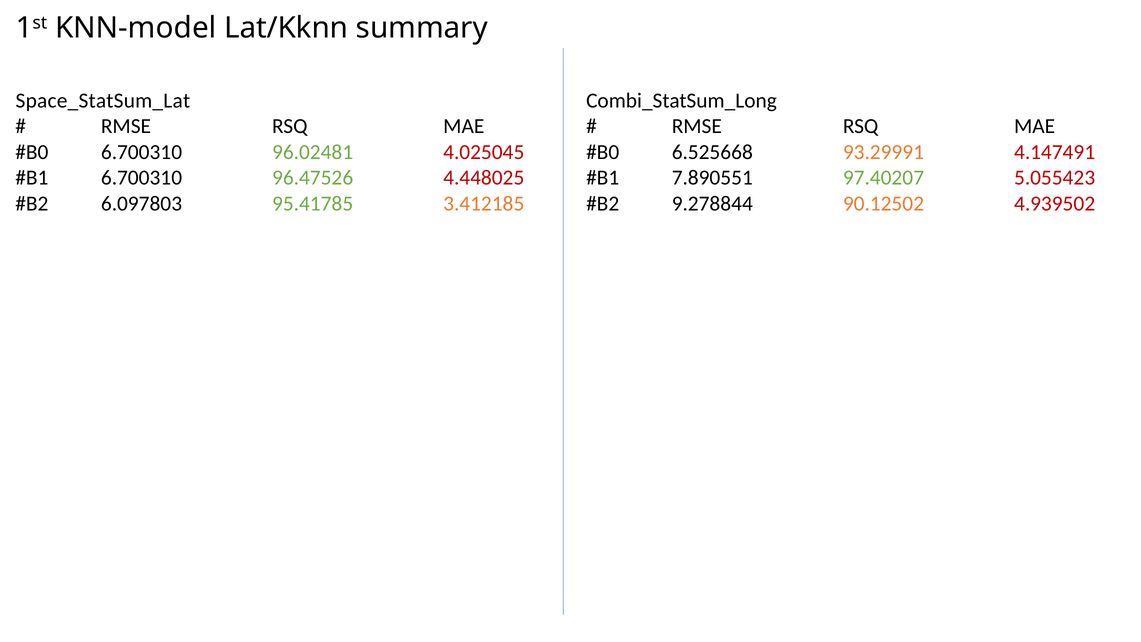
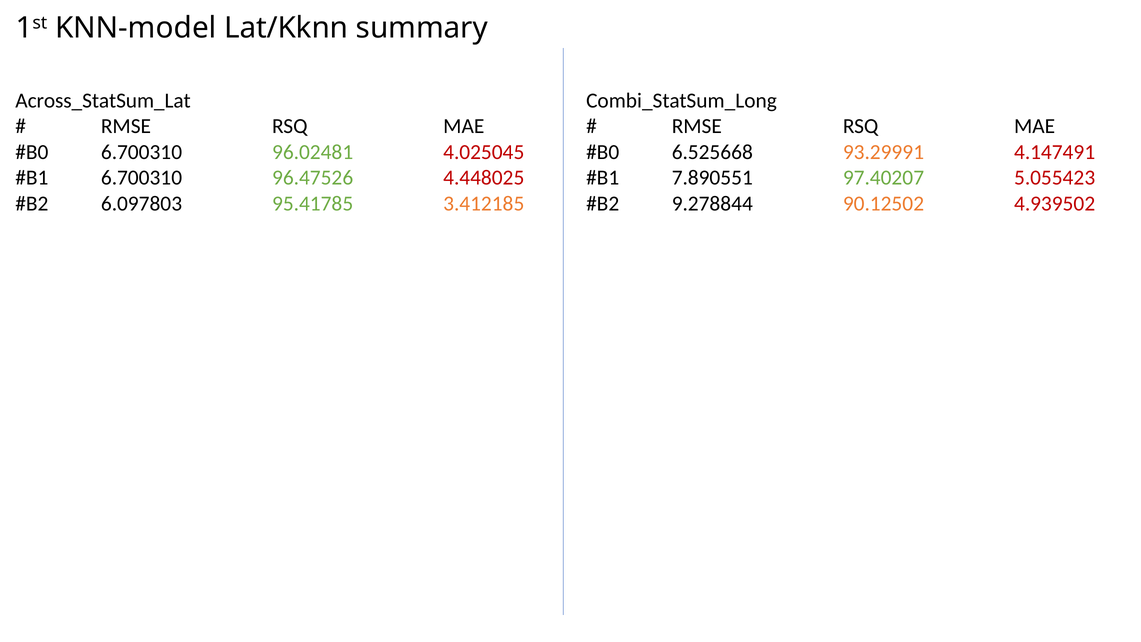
Space_StatSum_Lat: Space_StatSum_Lat -> Across_StatSum_Lat (103, 101)
